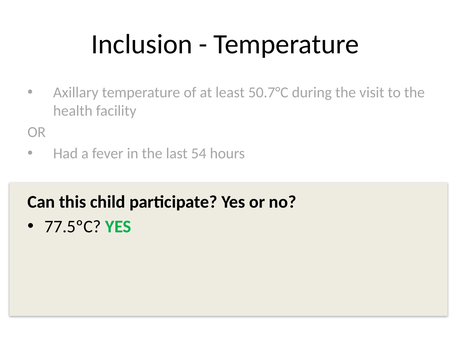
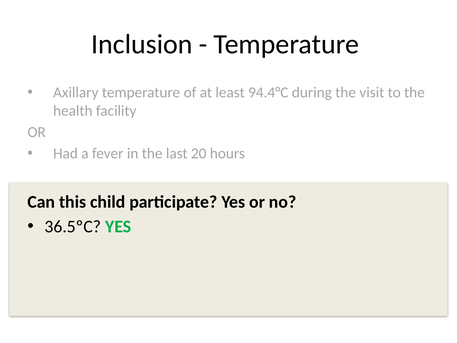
50.7°C: 50.7°C -> 94.4°C (268, 92)
54: 54 -> 20 (199, 153)
77.5ºC: 77.5ºC -> 36.5ºC (73, 227)
